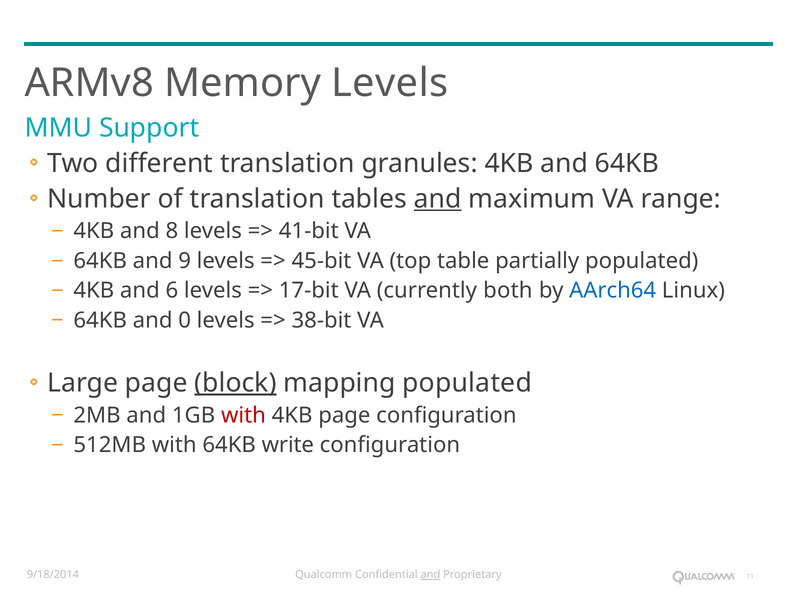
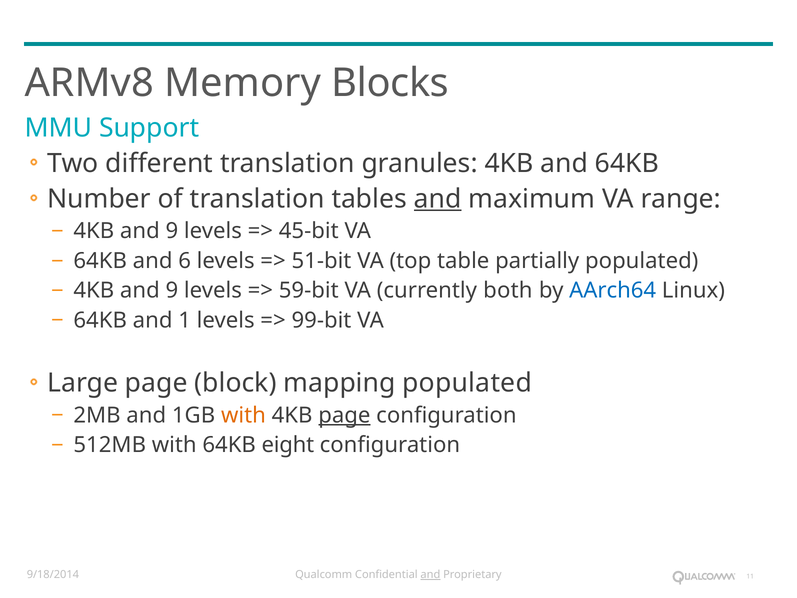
Memory Levels: Levels -> Blocks (390, 83)
8: 8 -> 9 (172, 231)
41-bit: 41-bit -> 45-bit (309, 231)
9: 9 -> 6 (185, 261)
45-bit: 45-bit -> 51-bit (321, 261)
6: 6 -> 9 (172, 290)
17-bit: 17-bit -> 59-bit (309, 290)
0: 0 -> 1 (185, 320)
38-bit: 38-bit -> 99-bit (321, 320)
block underline: present -> none (235, 383)
with colour: red -> orange (243, 415)
page underline: none -> present (344, 415)
write: write -> eight (288, 445)
